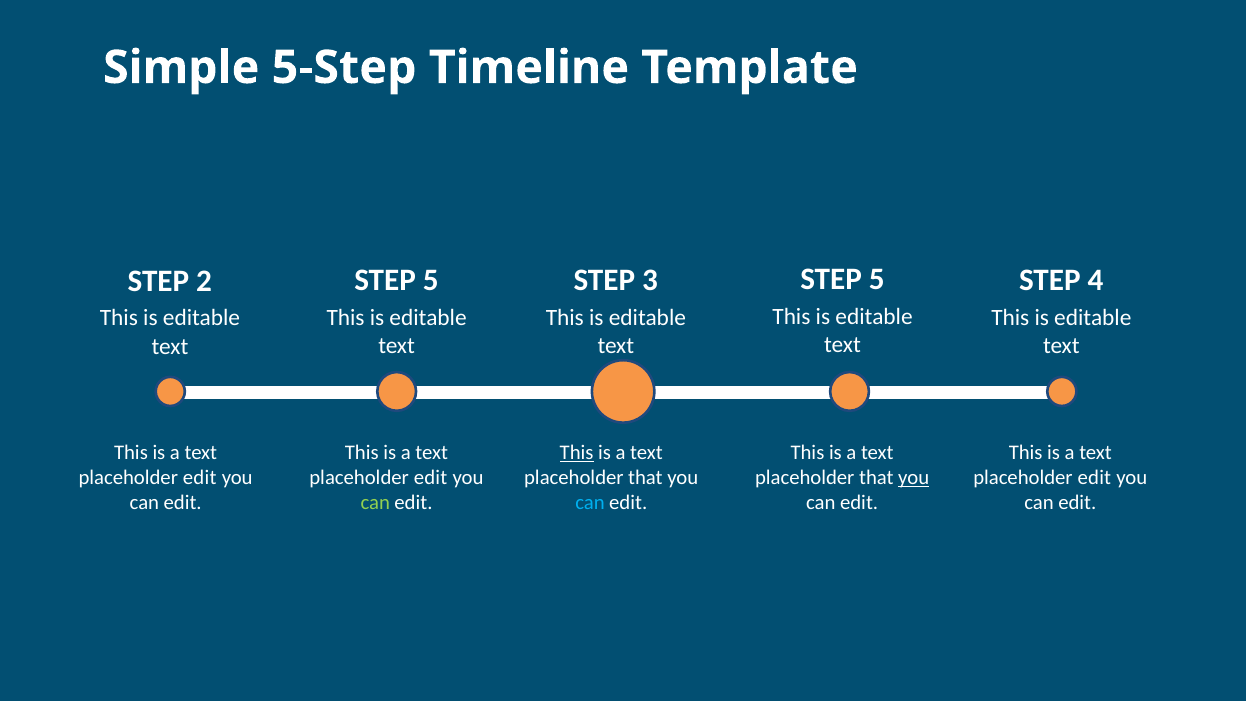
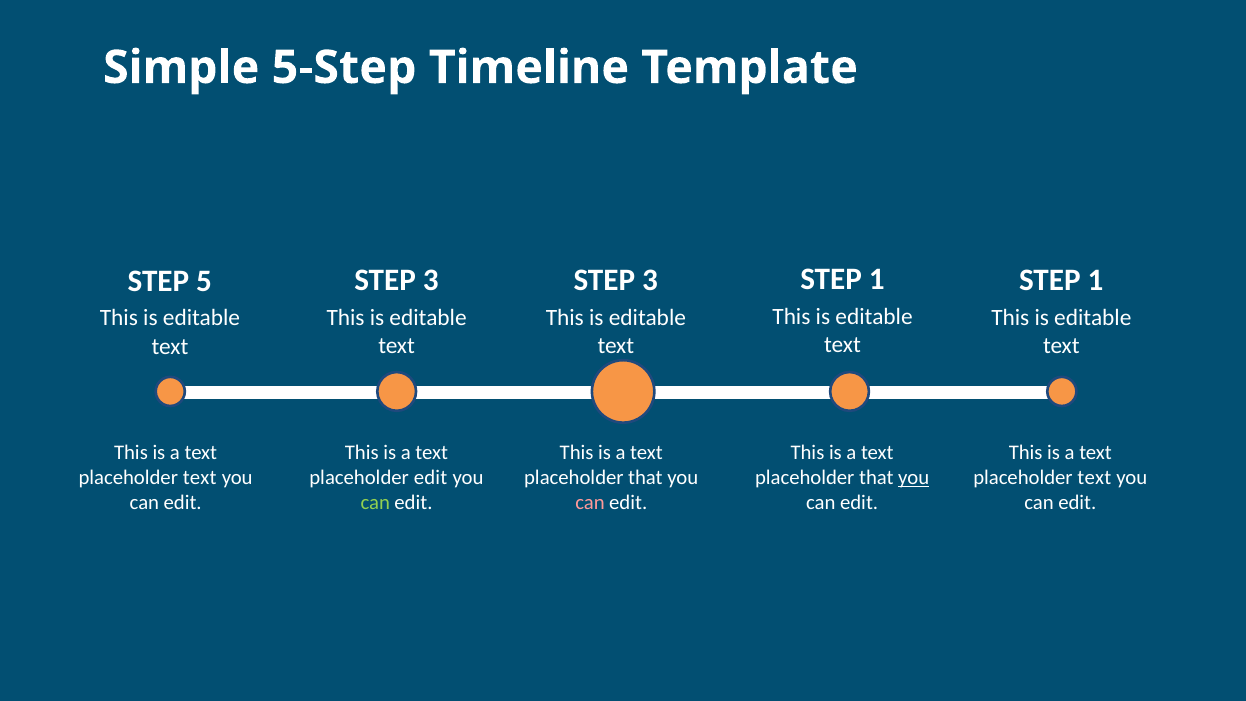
5: 5 -> 1 (877, 279)
5: 5 -> 3 (431, 280)
4: 4 -> 1 (1096, 280)
2: 2 -> 5 (204, 281)
This underline: present -> none (577, 453)
edit: edit -> text (200, 477)
edit: edit -> text (1094, 477)
can colour: light blue -> pink (590, 502)
